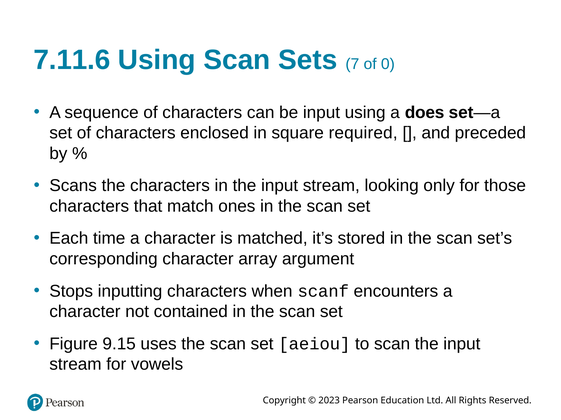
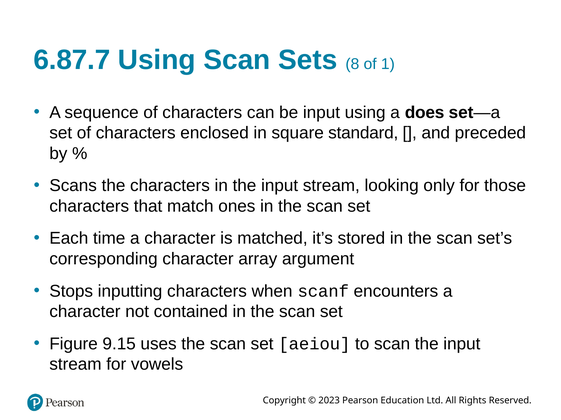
7.11.6: 7.11.6 -> 6.87.7 (72, 60)
7: 7 -> 8 (352, 64)
0: 0 -> 1 (388, 64)
required: required -> standard (363, 133)
